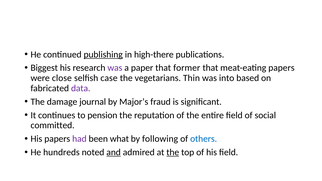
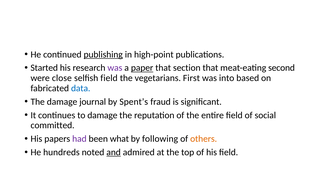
high-there: high-there -> high-point (154, 54)
Biggest: Biggest -> Started (44, 68)
paper underline: none -> present (142, 68)
former: former -> section (187, 68)
meat-eating papers: papers -> second (282, 68)
selfish case: case -> field (109, 78)
Thin: Thin -> First (191, 78)
data colour: purple -> blue (81, 88)
Major’s: Major’s -> Spent’s (134, 102)
to pension: pension -> damage (102, 115)
others colour: blue -> orange (204, 139)
the underline: present -> none (173, 152)
